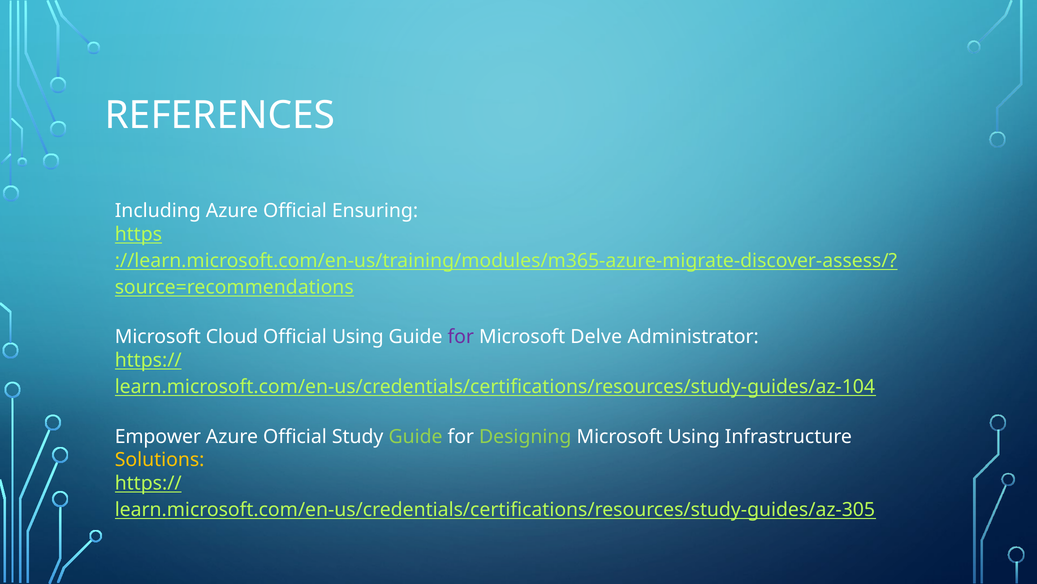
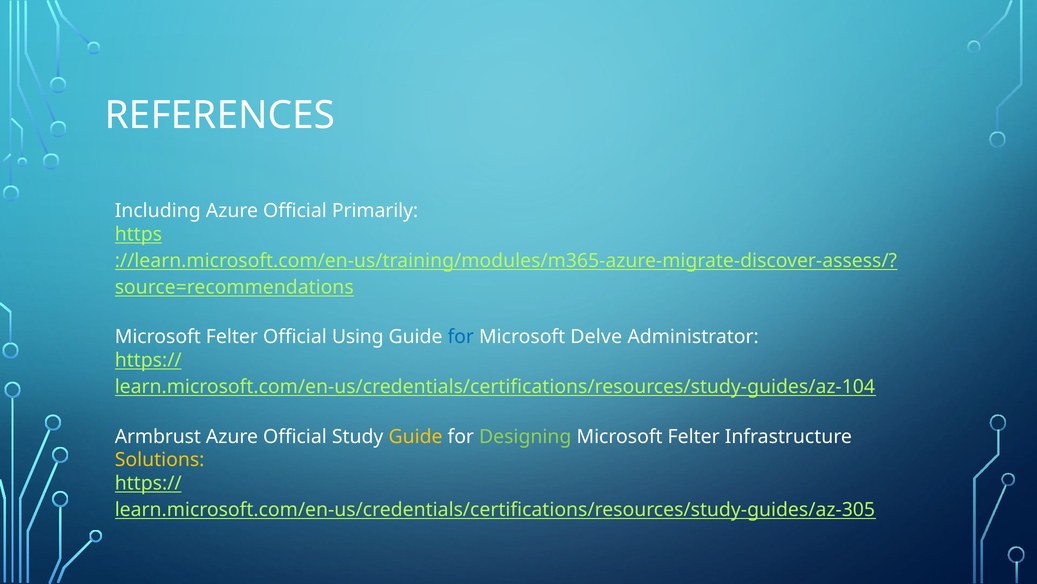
Ensuring: Ensuring -> Primarily (375, 211)
Cloud: Cloud -> Felter (232, 337)
for colour: purple -> blue (461, 337)
Empower: Empower -> Armbrust (158, 436)
Guide colour: light green -> yellow (416, 436)
Using: Using -> Felter (694, 436)
